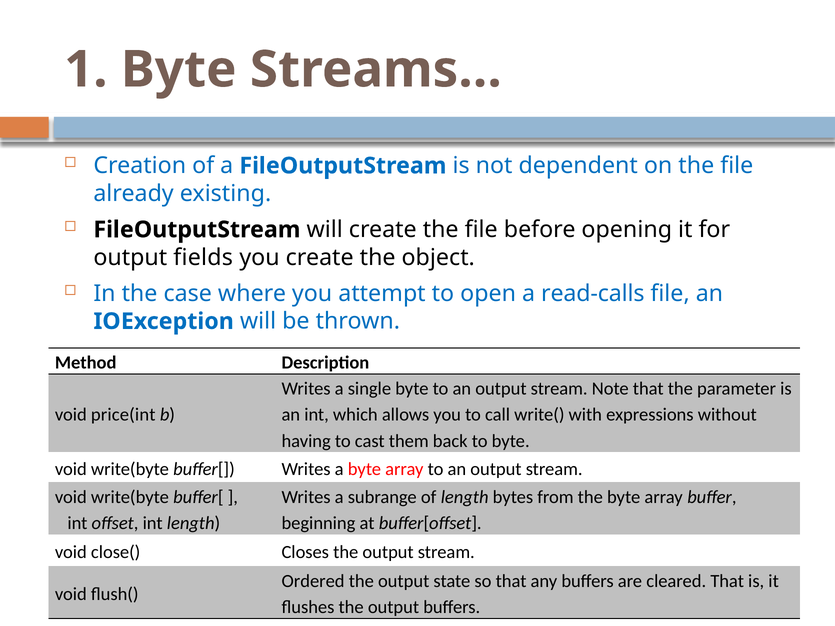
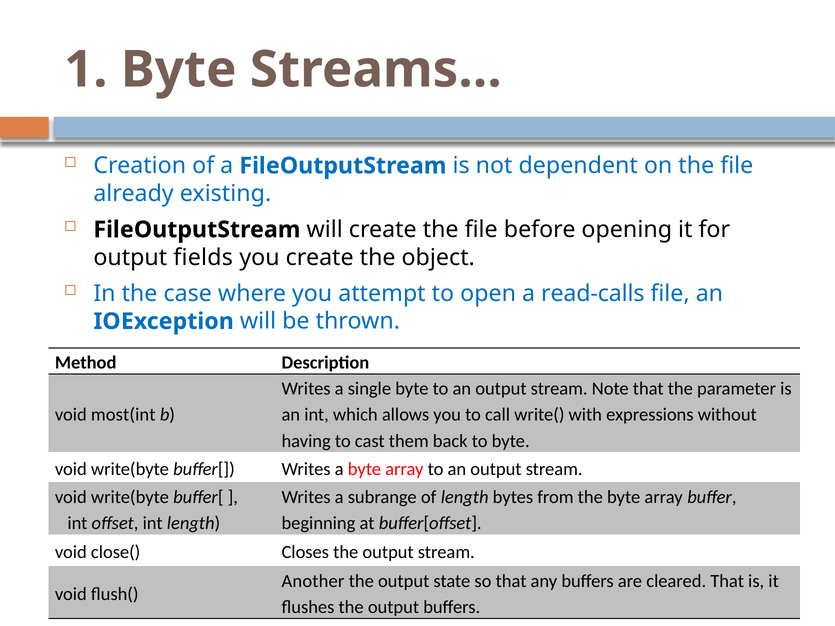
price(int: price(int -> most(int (123, 415)
Ordered: Ordered -> Another (313, 581)
